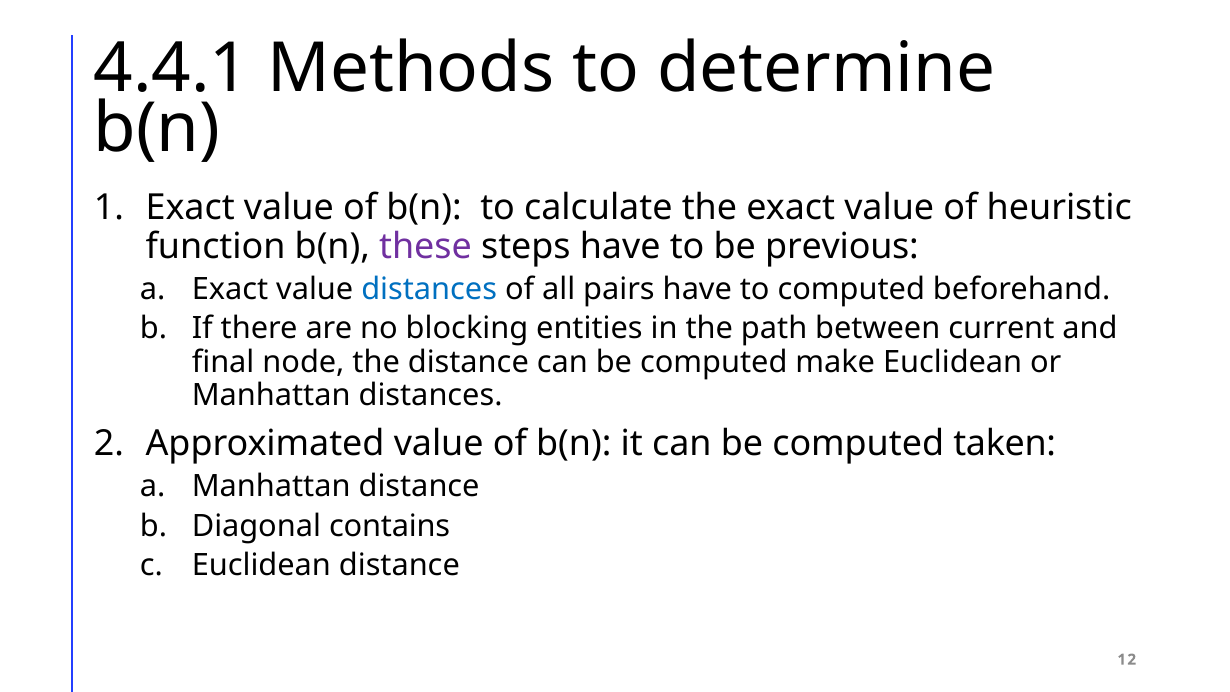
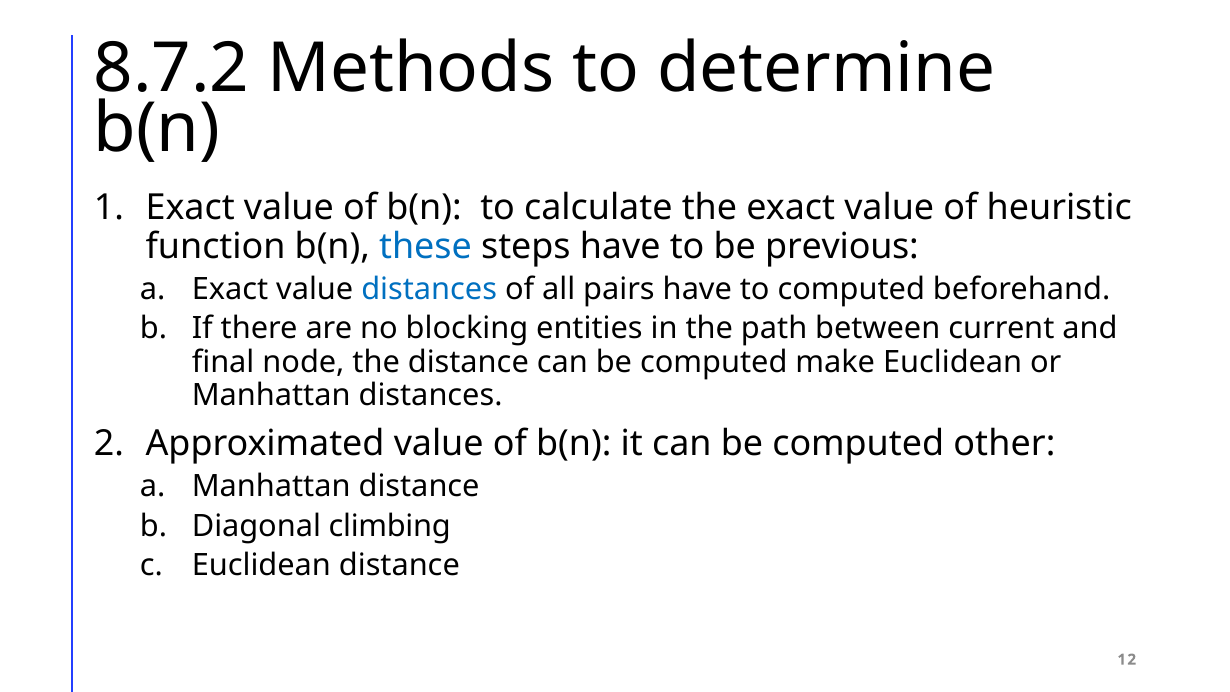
4.4.1: 4.4.1 -> 8.7.2 (172, 69)
these colour: purple -> blue (425, 247)
taken: taken -> other (1004, 444)
contains: contains -> climbing (390, 526)
